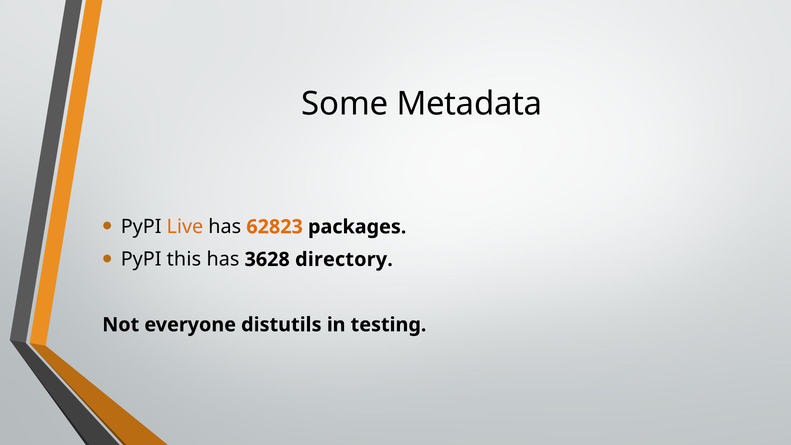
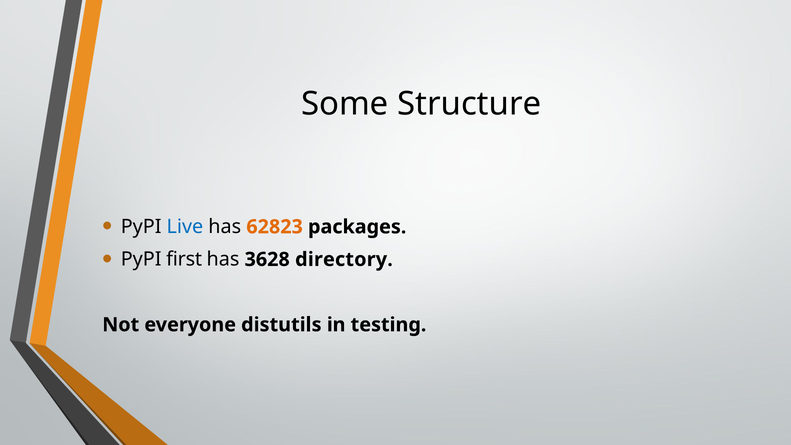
Metadata: Metadata -> Structure (469, 104)
Live colour: orange -> blue (185, 227)
this: this -> first (184, 259)
